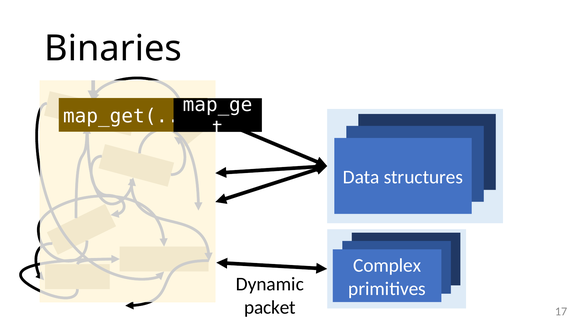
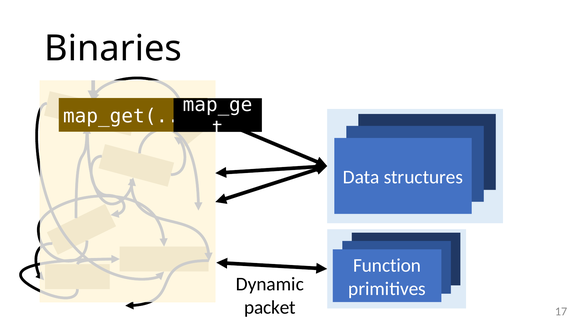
Complex: Complex -> Function (387, 266)
